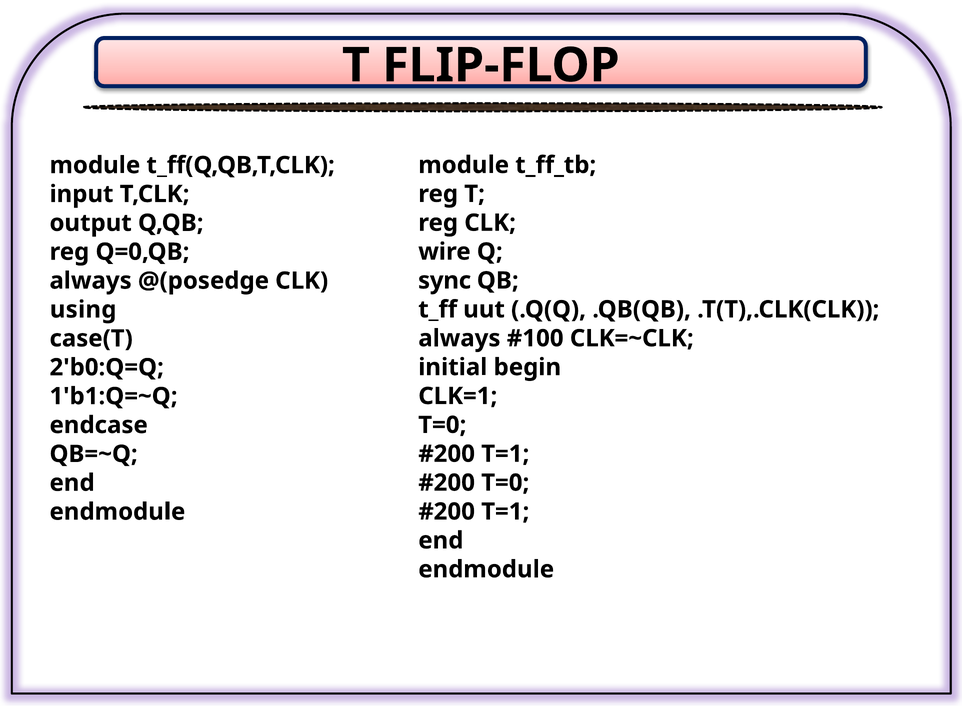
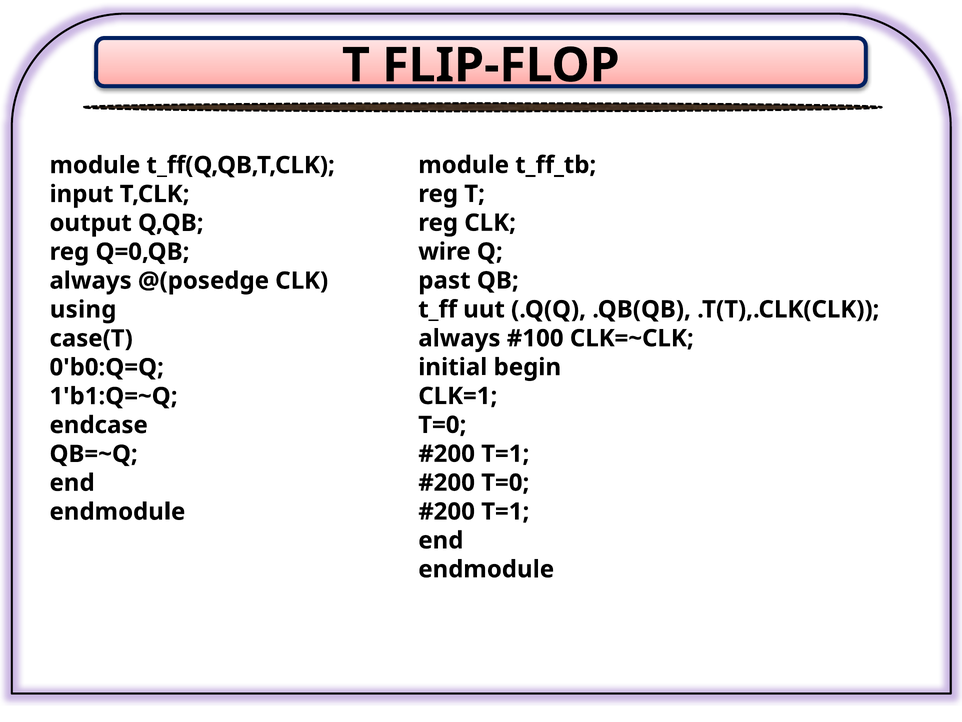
sync: sync -> past (444, 280)
2'b0:Q=Q: 2'b0:Q=Q -> 0'b0:Q=Q (107, 367)
